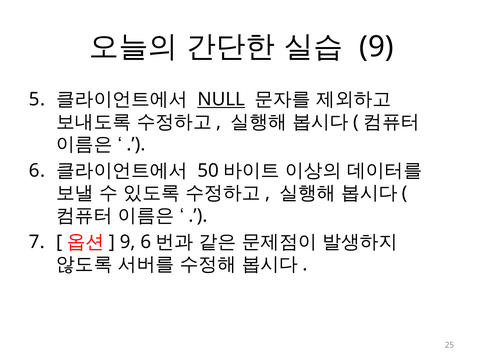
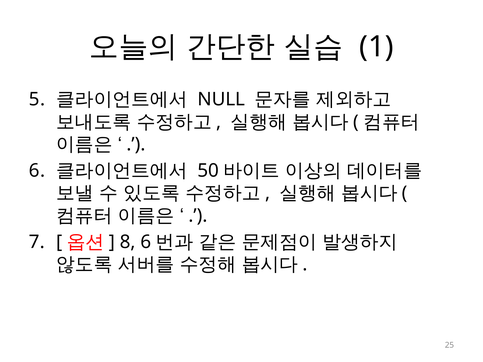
9: 9 -> 1 (376, 47)
NULL underline: present -> none (221, 99)
9: 9 -> 8 (128, 242)
